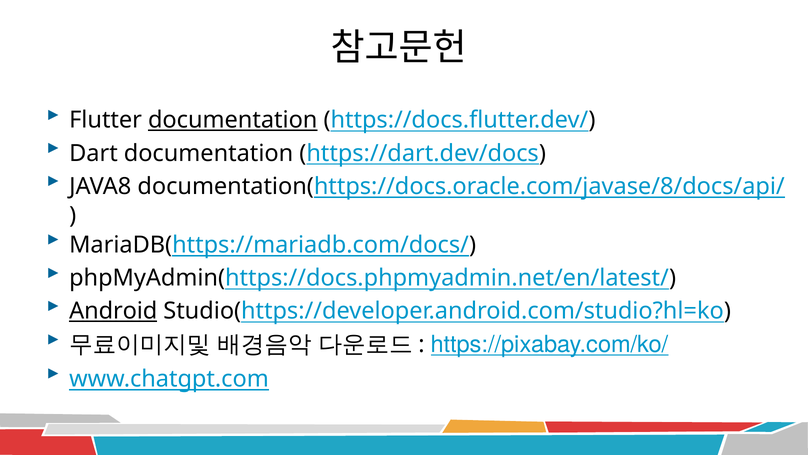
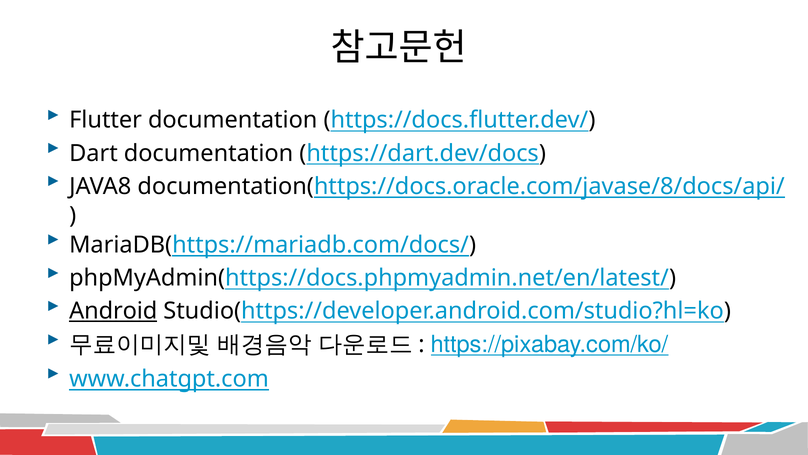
documentation underline: present -> none (233, 120)
